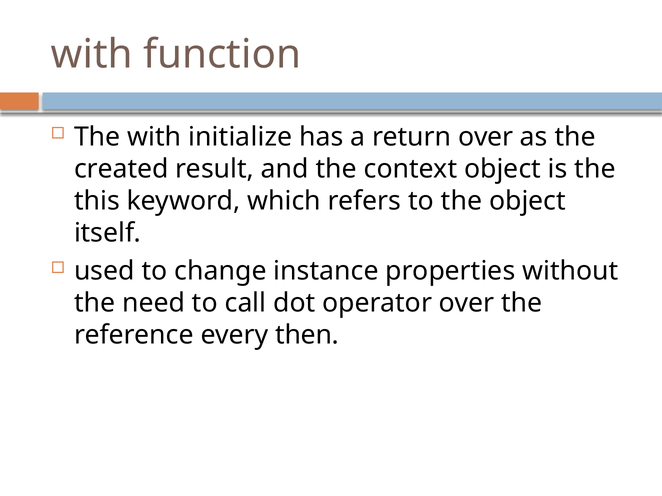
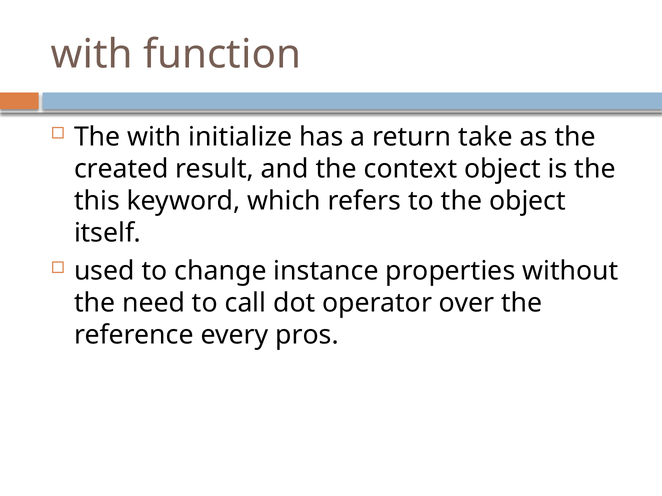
return over: over -> take (486, 137)
then: then -> pros (307, 335)
